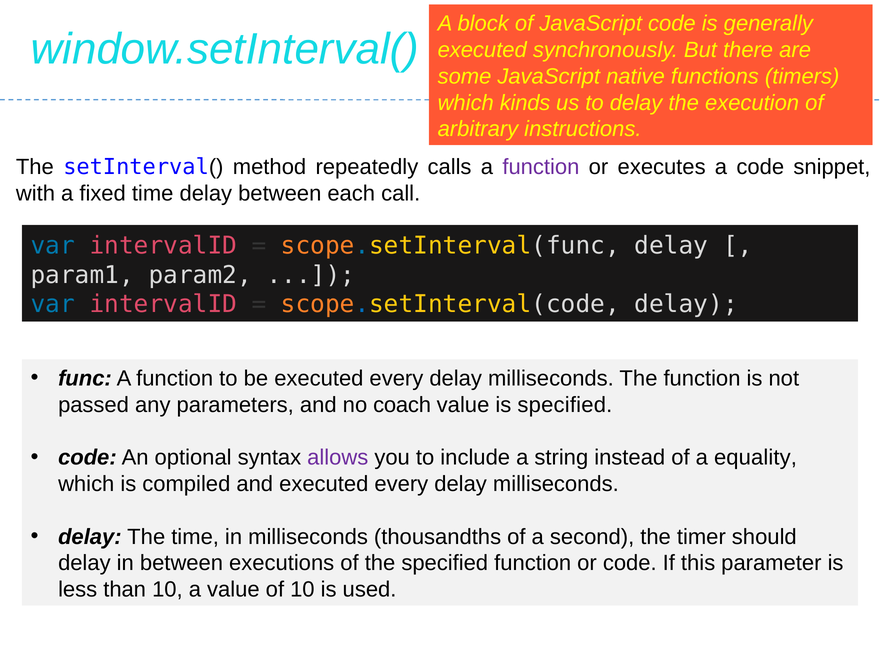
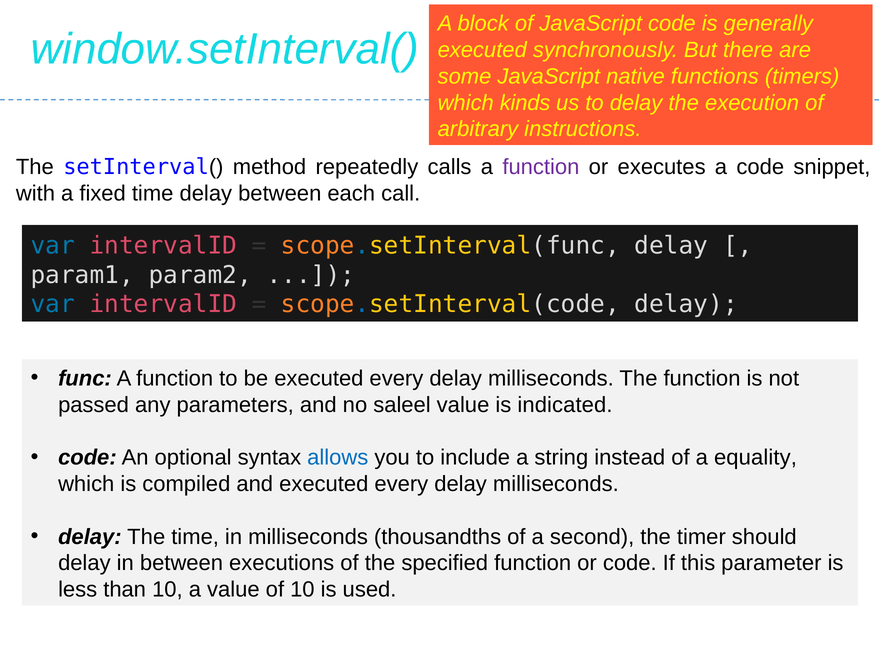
coach: coach -> saleel (402, 405)
is specified: specified -> indicated (565, 405)
allows colour: purple -> blue (338, 458)
